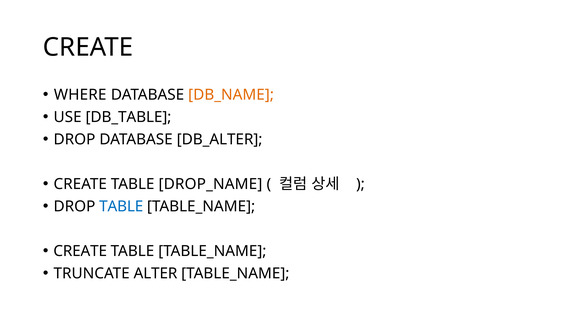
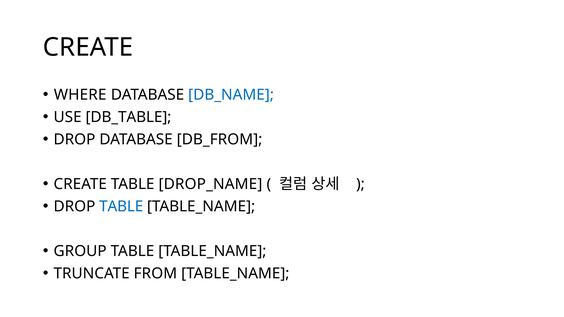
DB_NAME colour: orange -> blue (231, 95)
DB_ALTER: DB_ALTER -> DB_FROM (220, 139)
CREATE: CREATE -> GROUP (80, 251)
ALTER: ALTER -> FROM (155, 274)
